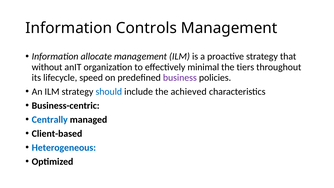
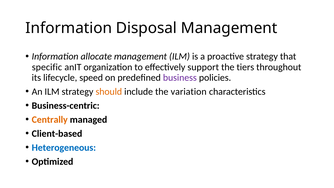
Controls: Controls -> Disposal (146, 28)
without: without -> specific (47, 67)
minimal: minimal -> support (203, 67)
should colour: blue -> orange (109, 92)
achieved: achieved -> variation (189, 92)
Centrally colour: blue -> orange (50, 120)
